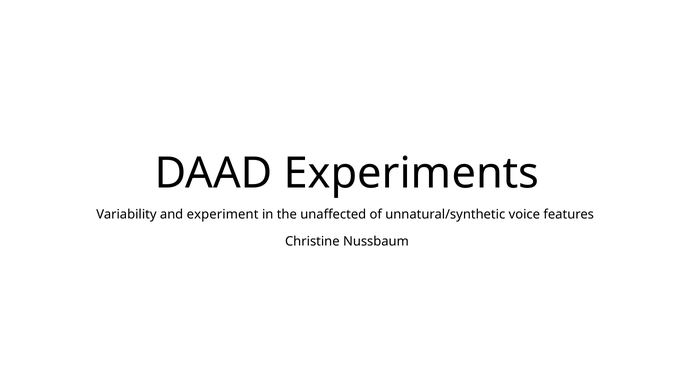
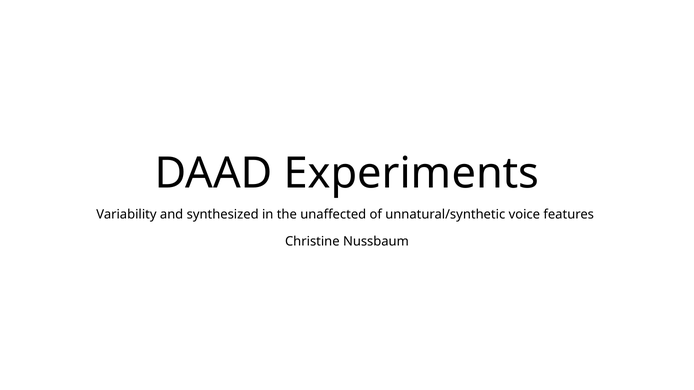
experiment: experiment -> synthesized (223, 215)
